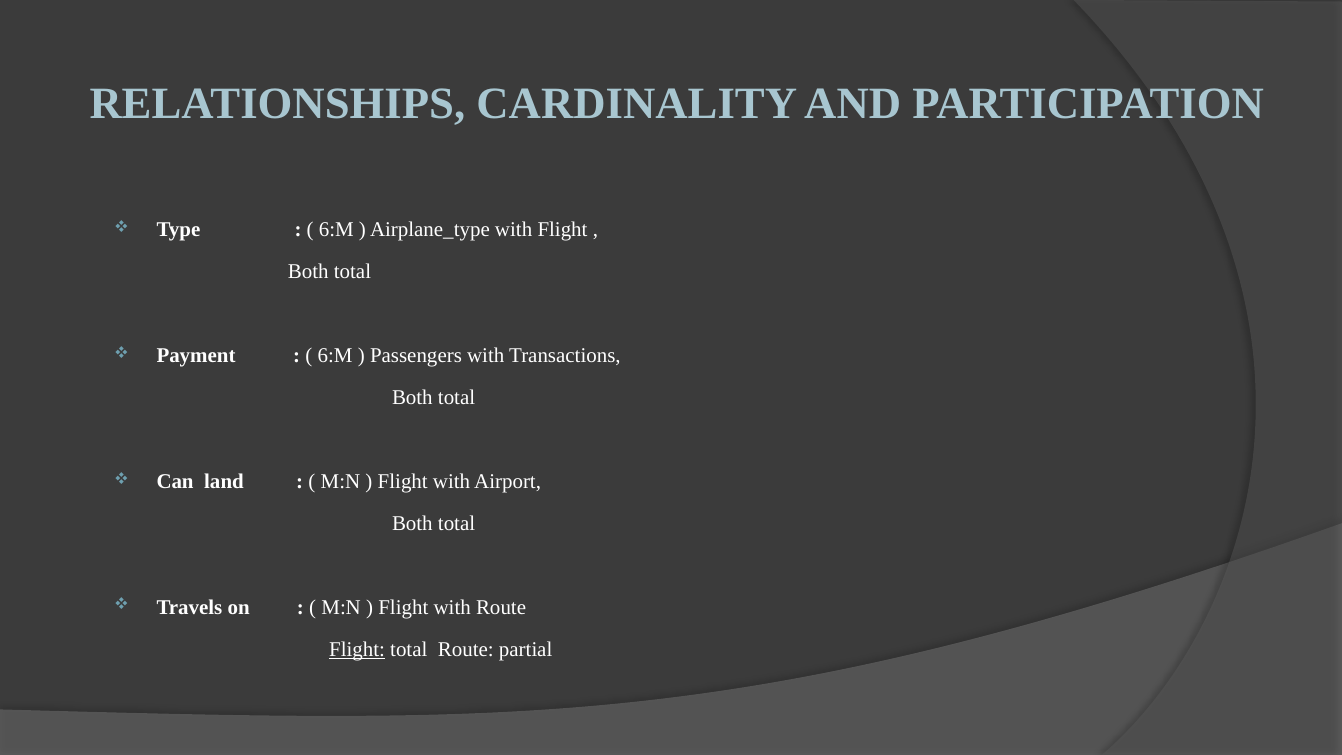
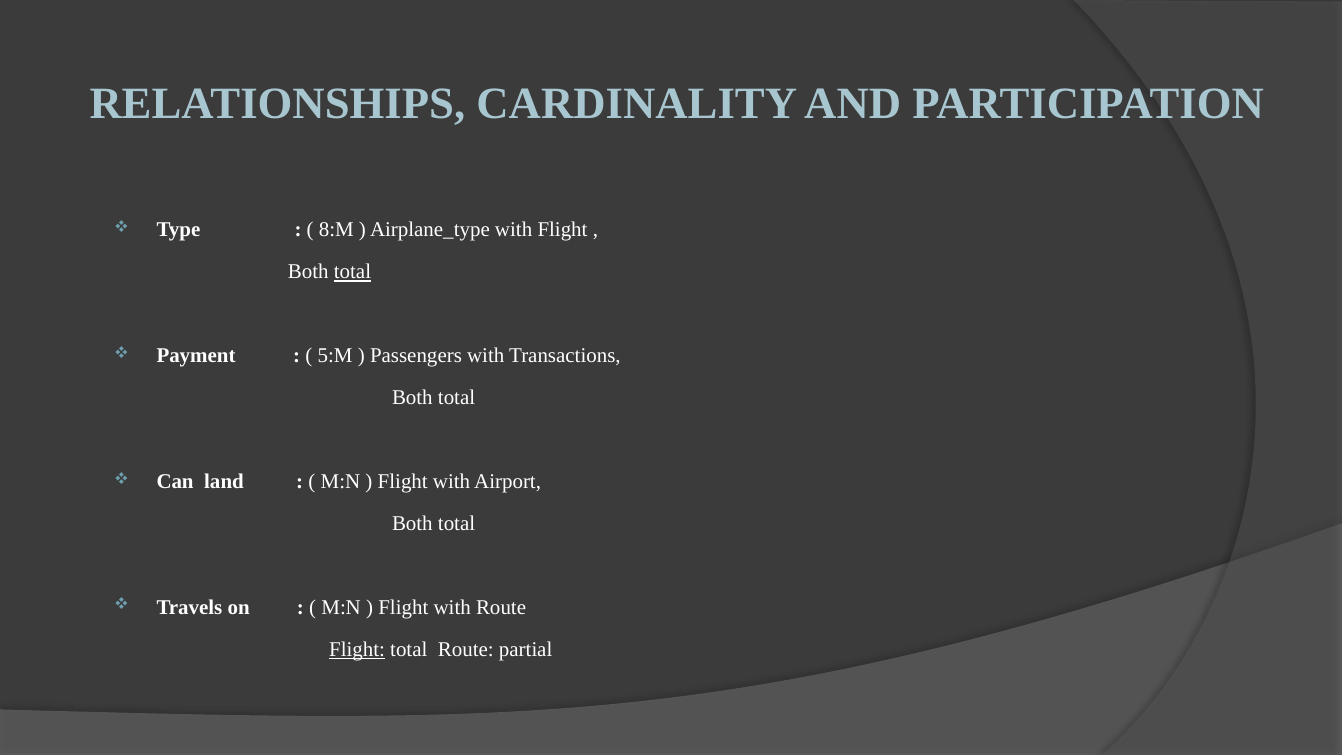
6:M: 6:M -> 8:M (336, 230)
total underline: none -> present (353, 272)
6:M: 6:M -> 5:M (335, 356)
